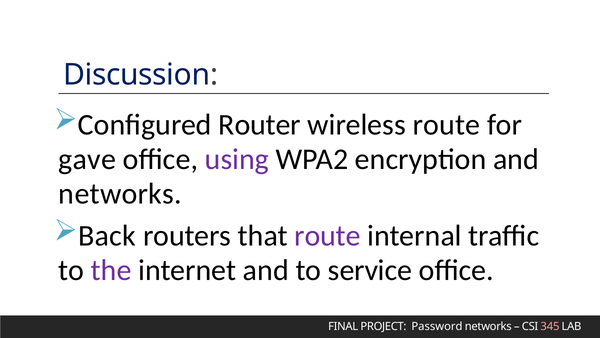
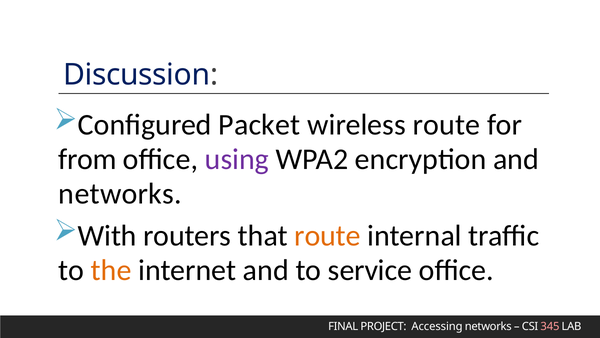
Router: Router -> Packet (259, 125)
gave: gave -> from (87, 159)
Back: Back -> With (107, 235)
route colour: purple -> orange (328, 235)
the colour: purple -> orange (111, 270)
Password: Password -> Accessing (437, 326)
